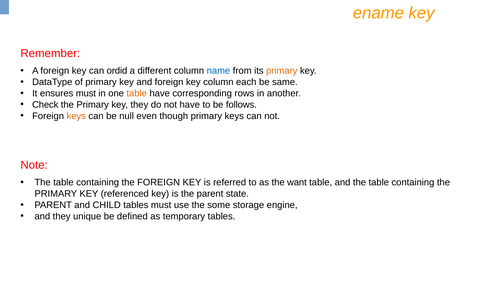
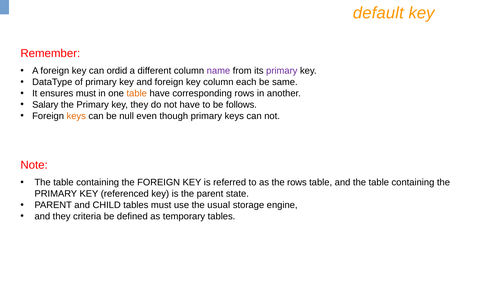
ename: ename -> default (378, 13)
name colour: blue -> purple (218, 71)
primary colour: orange -> purple (282, 71)
Check: Check -> Salary (45, 105)
the want: want -> rows (297, 182)
some: some -> usual (219, 205)
unique: unique -> criteria (87, 216)
